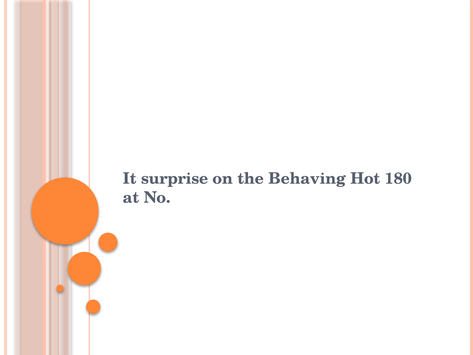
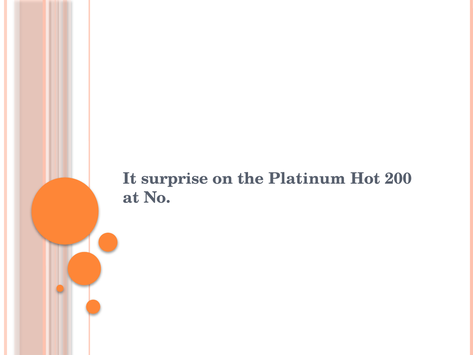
Behaving: Behaving -> Platinum (307, 178)
180: 180 -> 200 (398, 178)
